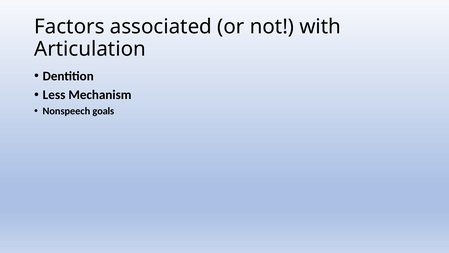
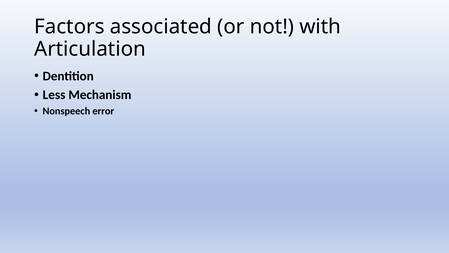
goals: goals -> error (103, 111)
